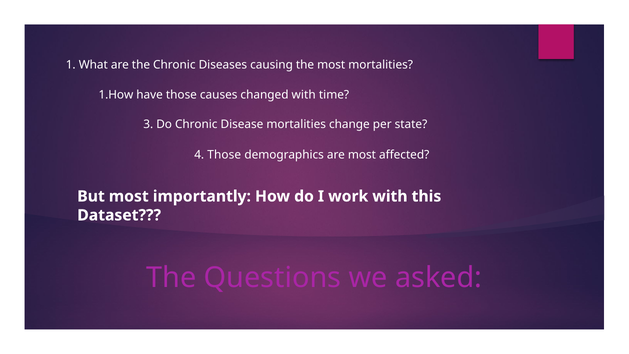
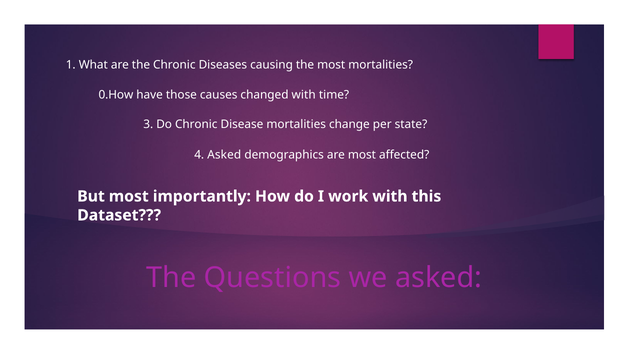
1.How: 1.How -> 0.How (116, 95)
4 Those: Those -> Asked (224, 155)
